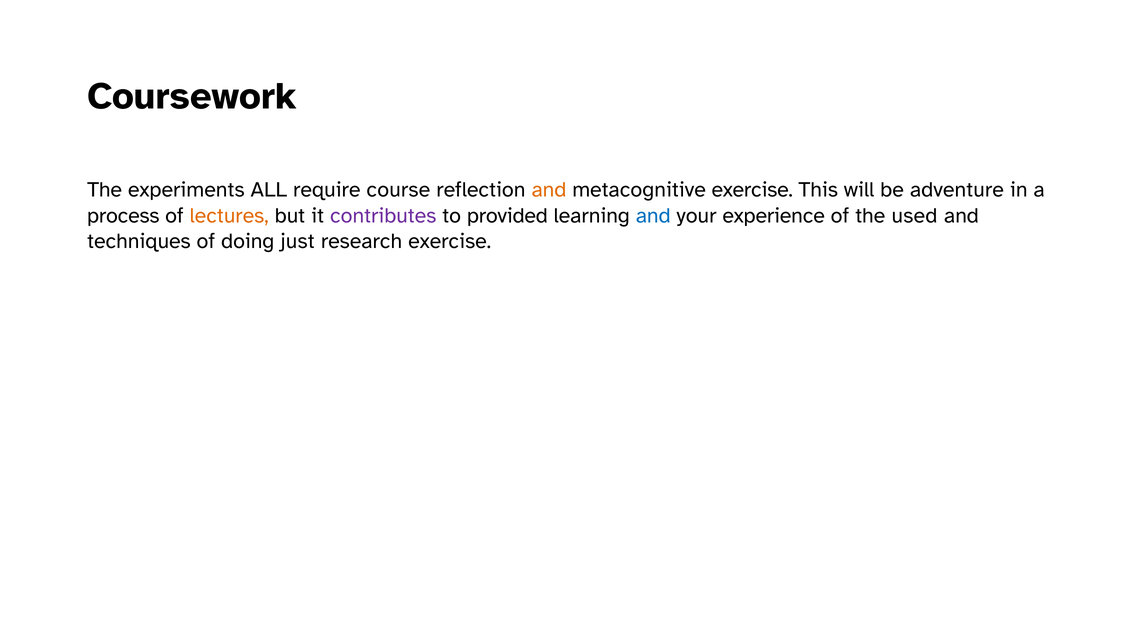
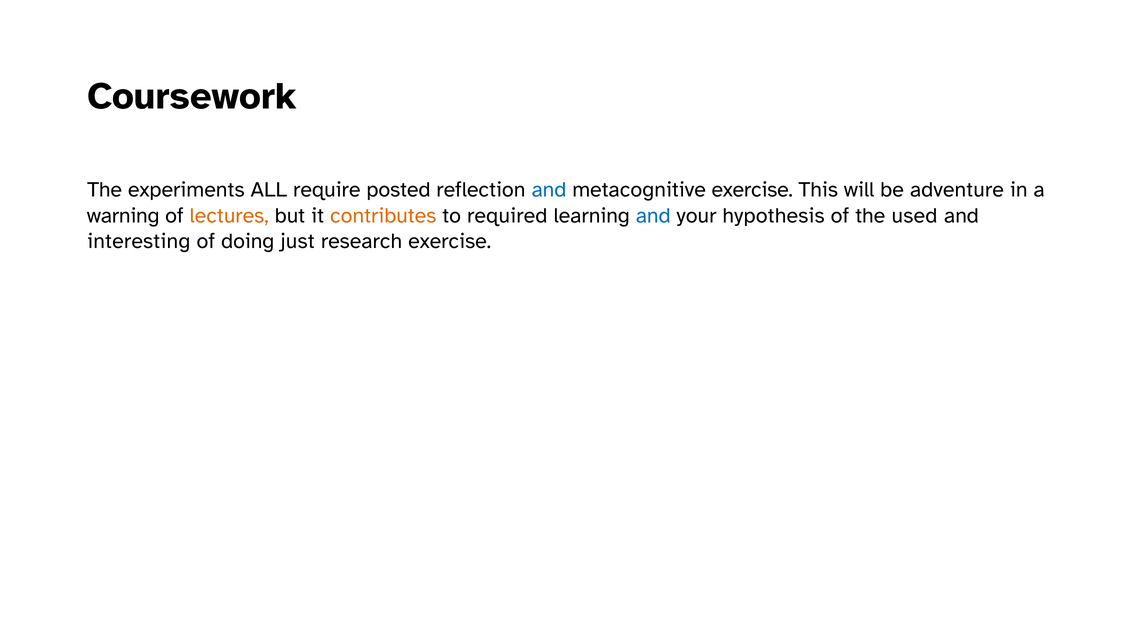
course: course -> posted (398, 190)
and colour: orange -> blue (549, 190)
process: process -> warning (123, 216)
contributes colour: purple -> orange (383, 216)
provided: provided -> required (507, 216)
experience: experience -> hypothesis (774, 216)
techniques: techniques -> interesting (139, 241)
